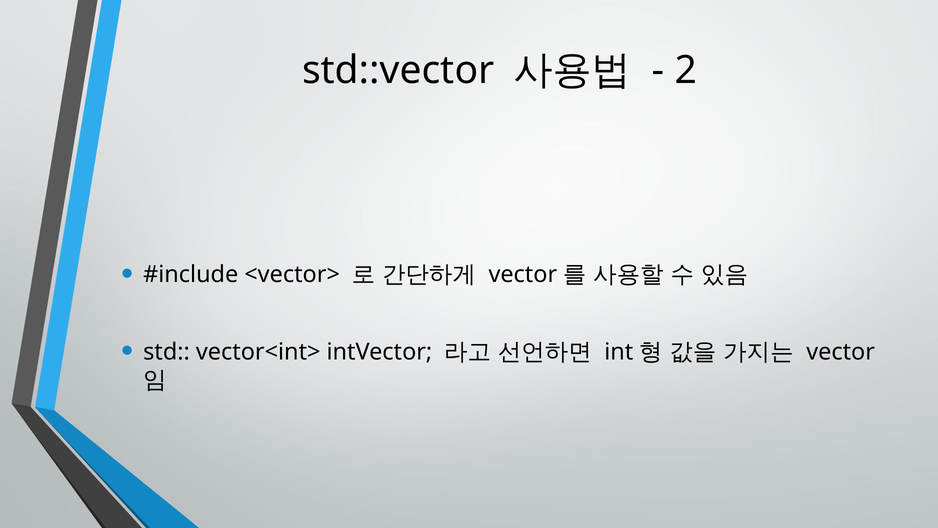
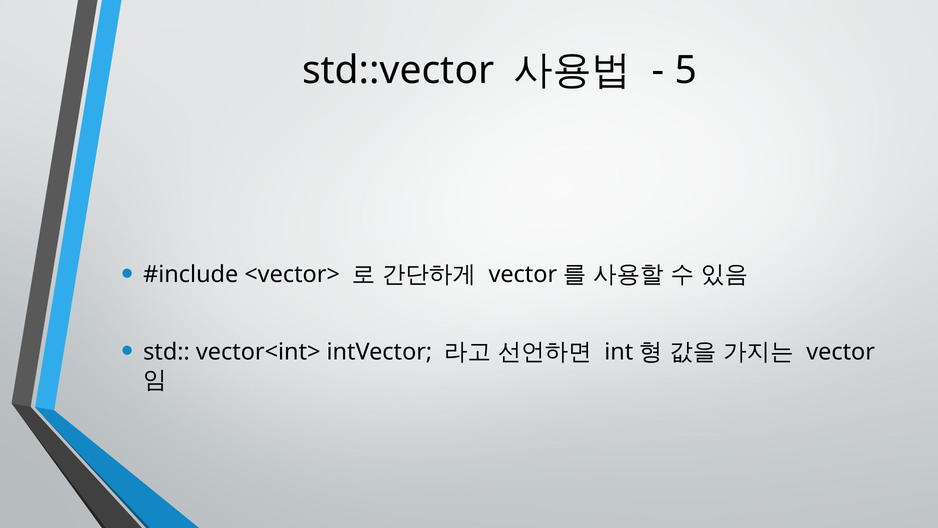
2: 2 -> 5 (686, 70)
